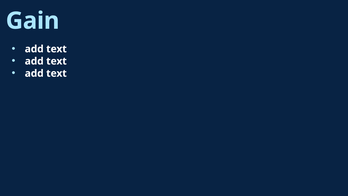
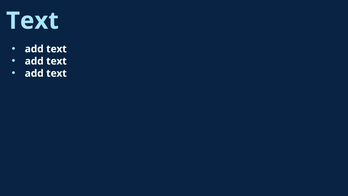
Gain: Gain -> Text (32, 21)
